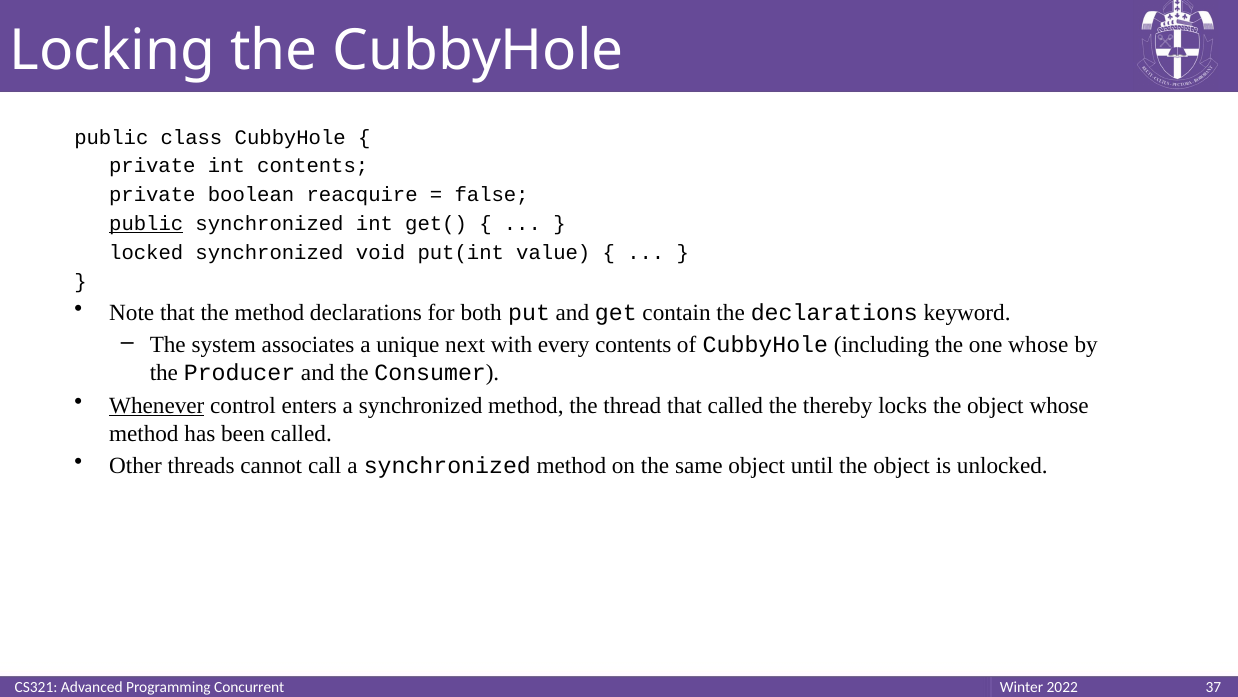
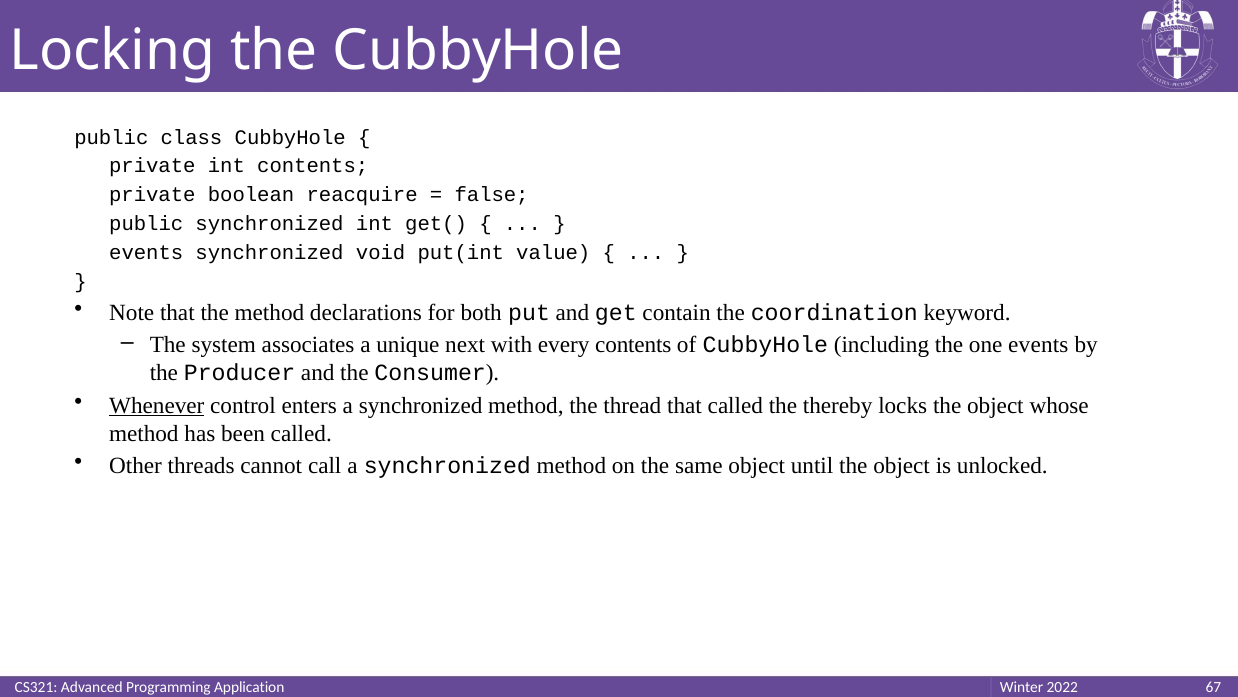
public underline: present -> none (146, 224)
locked: locked -> events (146, 252)
the declarations: declarations -> coordination (834, 312)
one whose: whose -> events (1038, 345)
Concurrent: Concurrent -> Application (249, 687)
37: 37 -> 67 (1213, 687)
